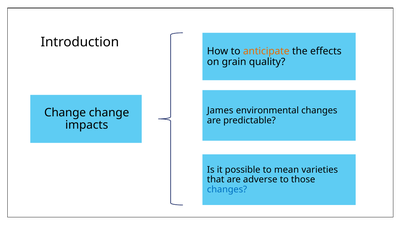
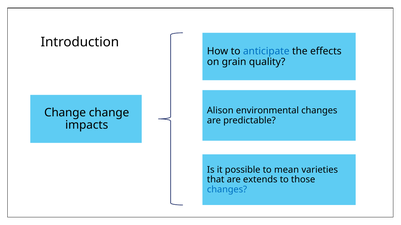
anticipate colour: orange -> blue (266, 51)
James: James -> Alison (220, 111)
adverse: adverse -> extends (260, 180)
